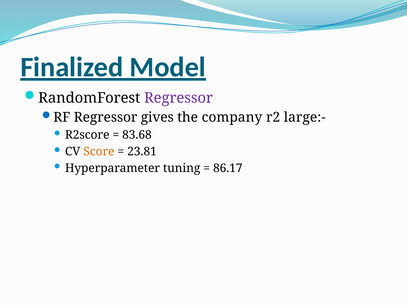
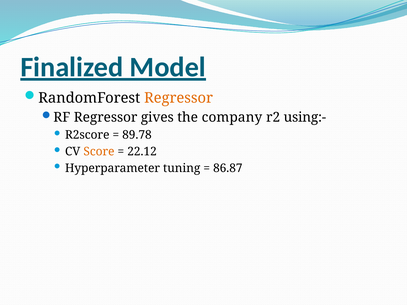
Regressor colour: purple -> orange (179, 98)
large:-: large:- -> using:- (305, 118)
83.68: 83.68 -> 89.78 (137, 135)
23.81: 23.81 -> 22.12 (142, 152)
86.17: 86.17 -> 86.87 (228, 168)
